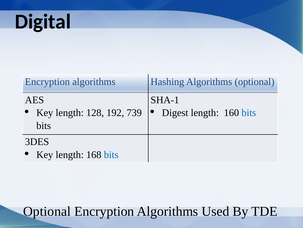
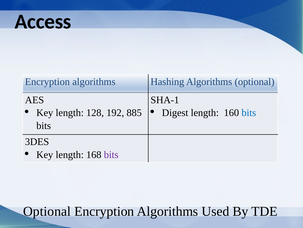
Digital: Digital -> Access (43, 22)
739: 739 -> 885 (134, 112)
bits colour: blue -> purple (111, 154)
